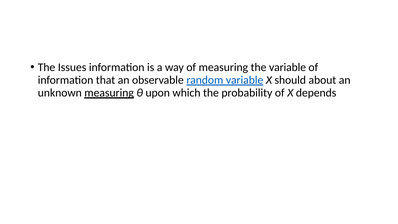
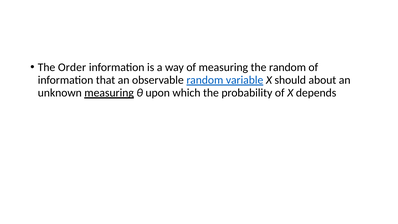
Issues: Issues -> Order (72, 67)
the variable: variable -> random (287, 67)
